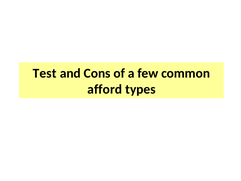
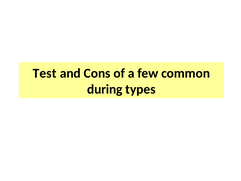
afford: afford -> during (105, 89)
